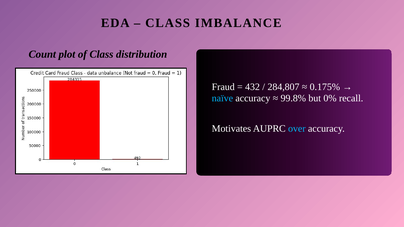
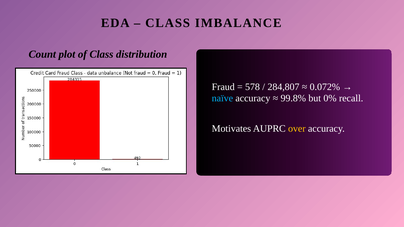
432: 432 -> 578 (252, 87)
0.175%: 0.175% -> 0.072% (325, 87)
over colour: light blue -> yellow (297, 129)
